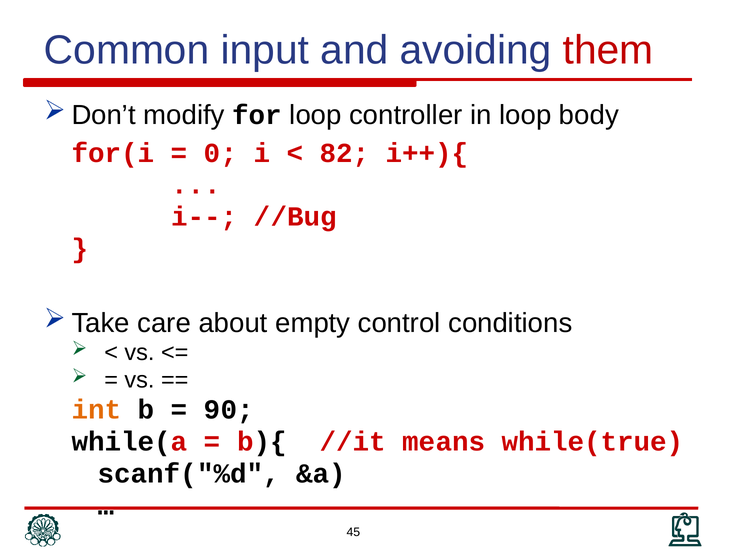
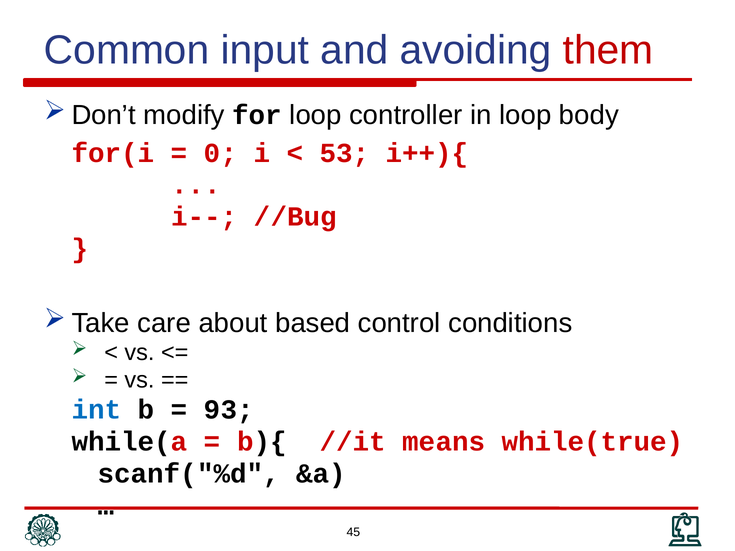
82: 82 -> 53 (345, 153)
empty: empty -> based (313, 323)
int colour: orange -> blue (97, 410)
90: 90 -> 93 (229, 410)
